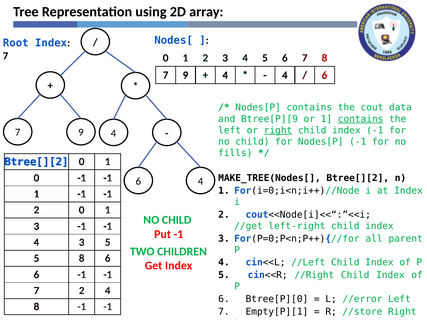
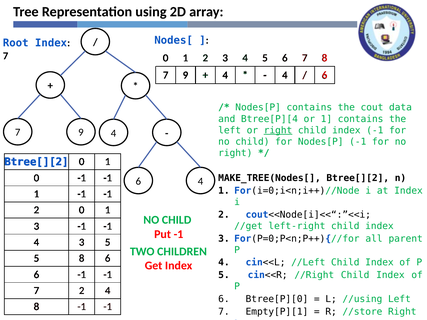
Btree[P][9: Btree[P][9 -> Btree[P][4 (269, 119)
contains underline: present -> none (361, 119)
fills: fills -> right (235, 153)
//error: //error -> //using (362, 299)
